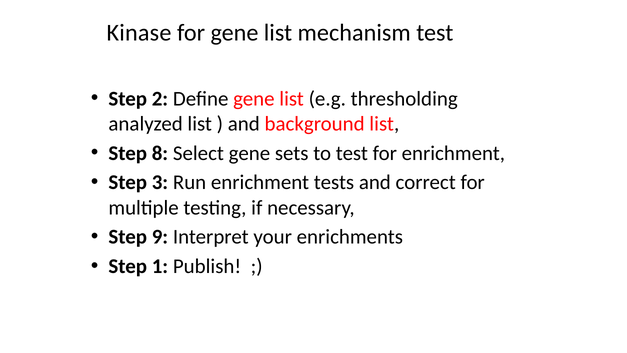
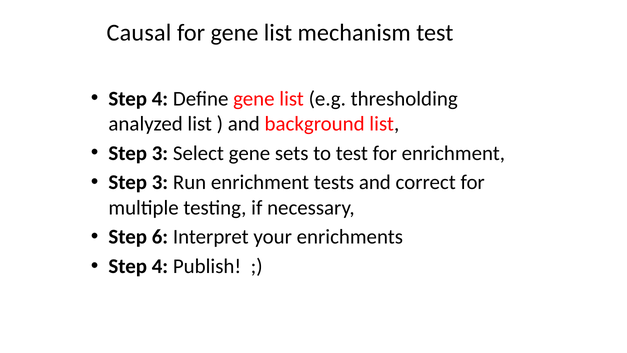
Kinase: Kinase -> Causal (139, 33)
2: 2 -> 4 (160, 99)
8: 8 -> 3 (160, 153)
9: 9 -> 6 (160, 237)
1: 1 -> 4 (160, 266)
